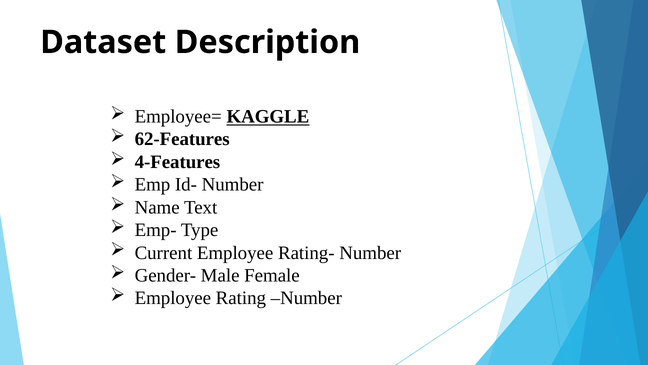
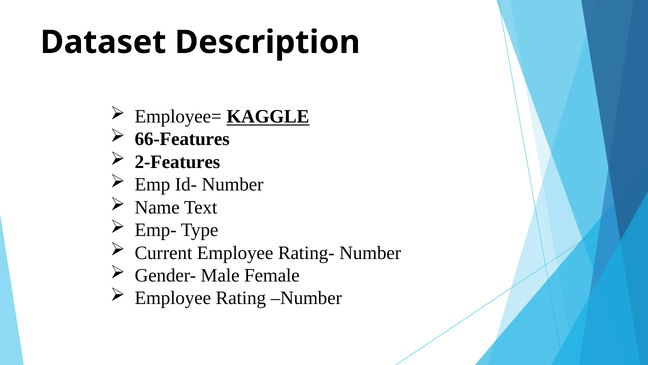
62-Features: 62-Features -> 66-Features (182, 139)
4-Features: 4-Features -> 2-Features (177, 162)
